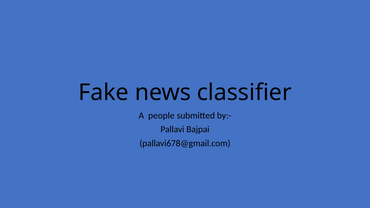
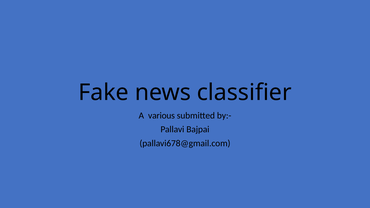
people: people -> various (161, 116)
